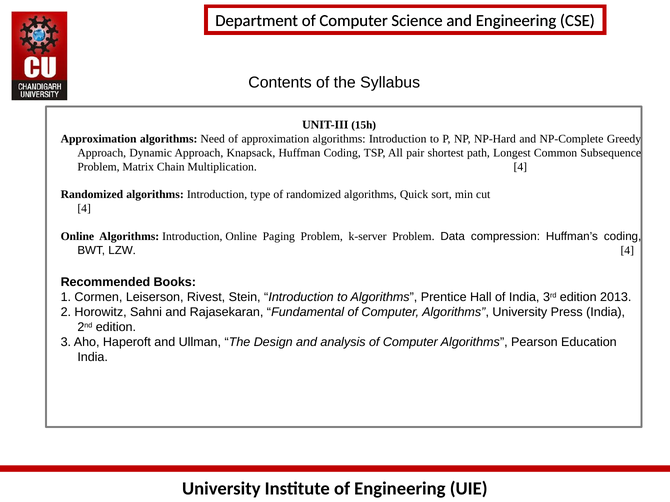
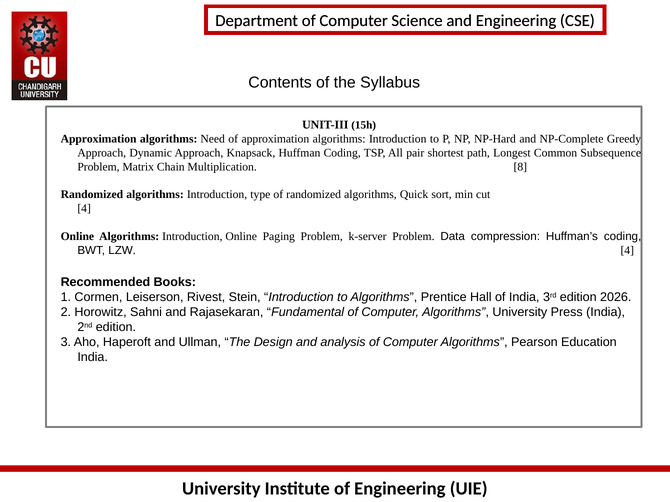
Multiplication 4: 4 -> 8 (520, 167)
2013: 2013 -> 2026 (616, 298)
